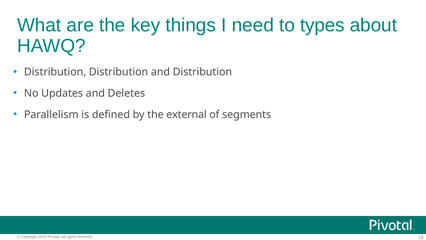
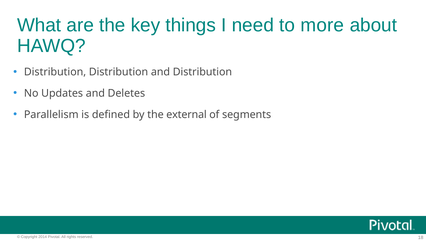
types: types -> more (322, 25)
